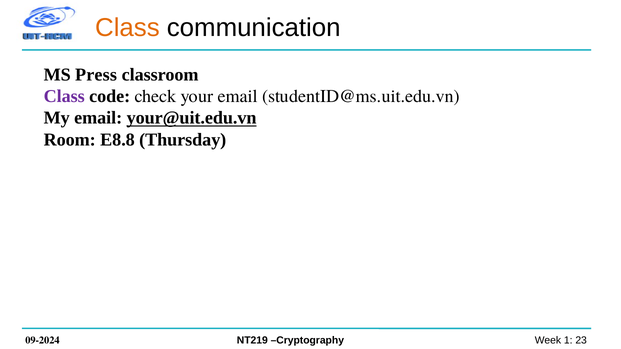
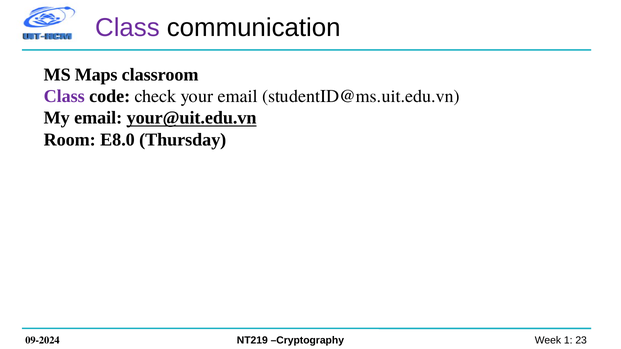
Class colour: orange -> purple (127, 28)
Press: Press -> Maps (96, 75)
E8.8: E8.8 -> E8.0 (118, 140)
